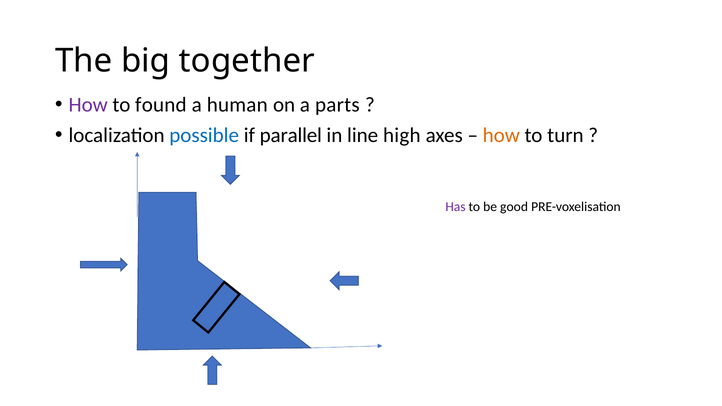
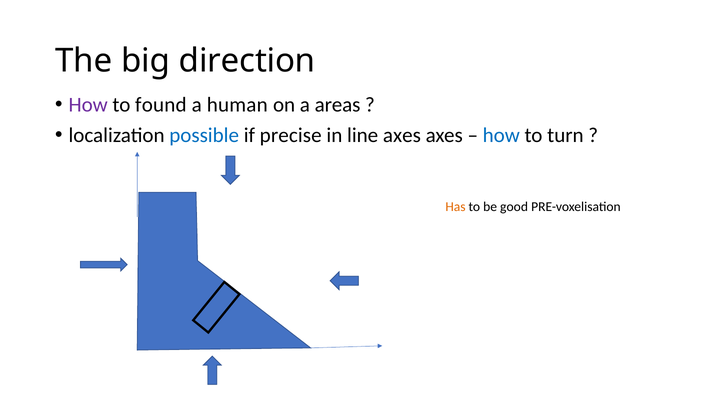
together: together -> direction (247, 61)
parts: parts -> areas (338, 105)
parallel: parallel -> precise (291, 135)
line high: high -> axes (402, 135)
how colour: orange -> blue (501, 135)
Has colour: purple -> orange (455, 207)
